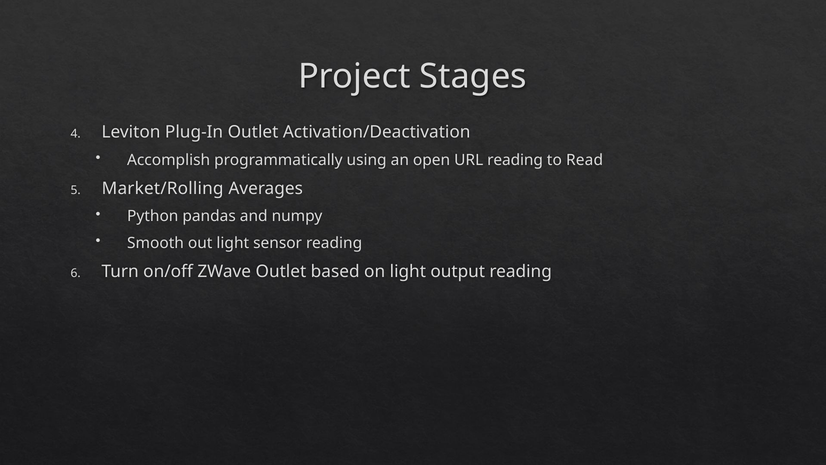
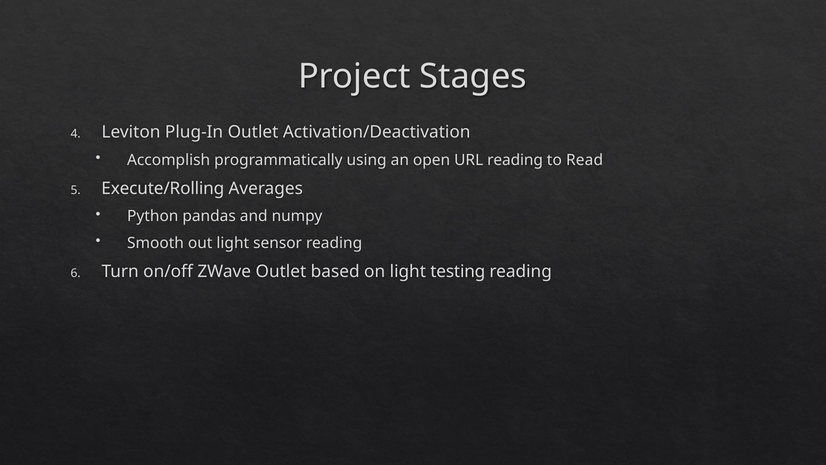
Market/Rolling: Market/Rolling -> Execute/Rolling (163, 188)
output: output -> testing (458, 271)
